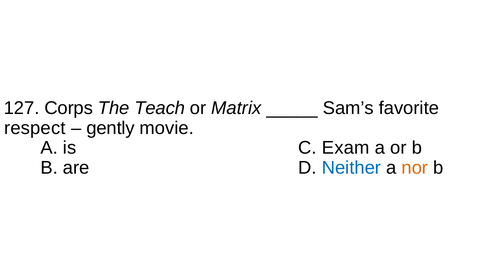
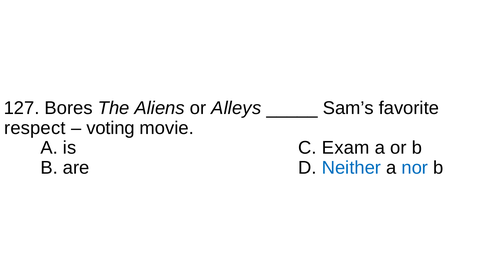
Corps: Corps -> Bores (69, 108)
Teach: Teach -> Aliens (160, 108)
Matrix: Matrix -> Alleys (236, 108)
gently: gently -> voting (111, 128)
nor colour: orange -> blue (415, 168)
